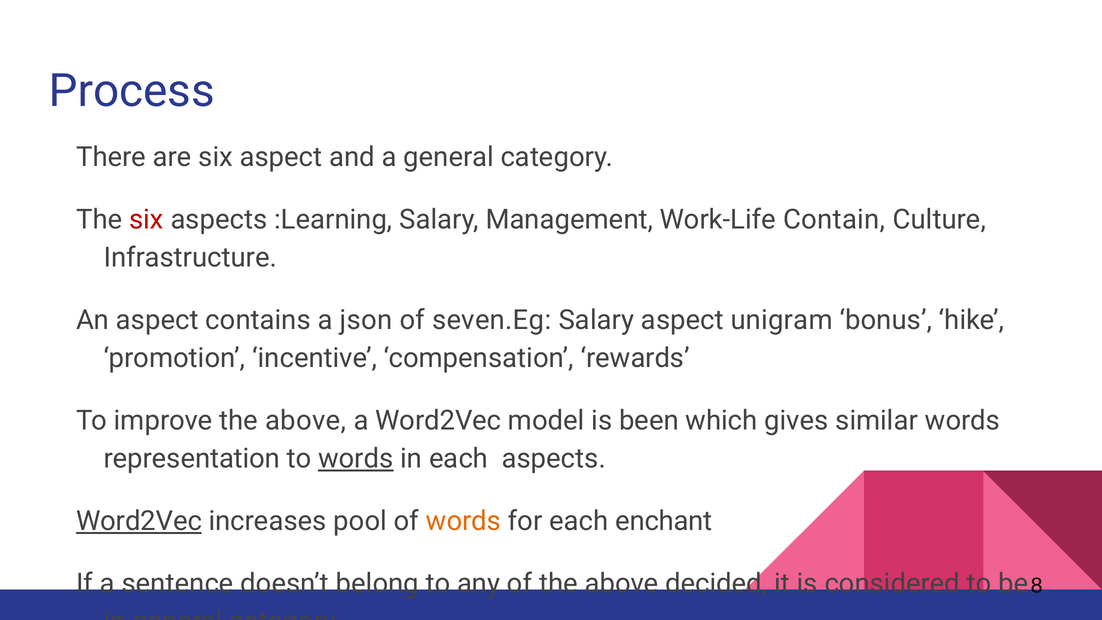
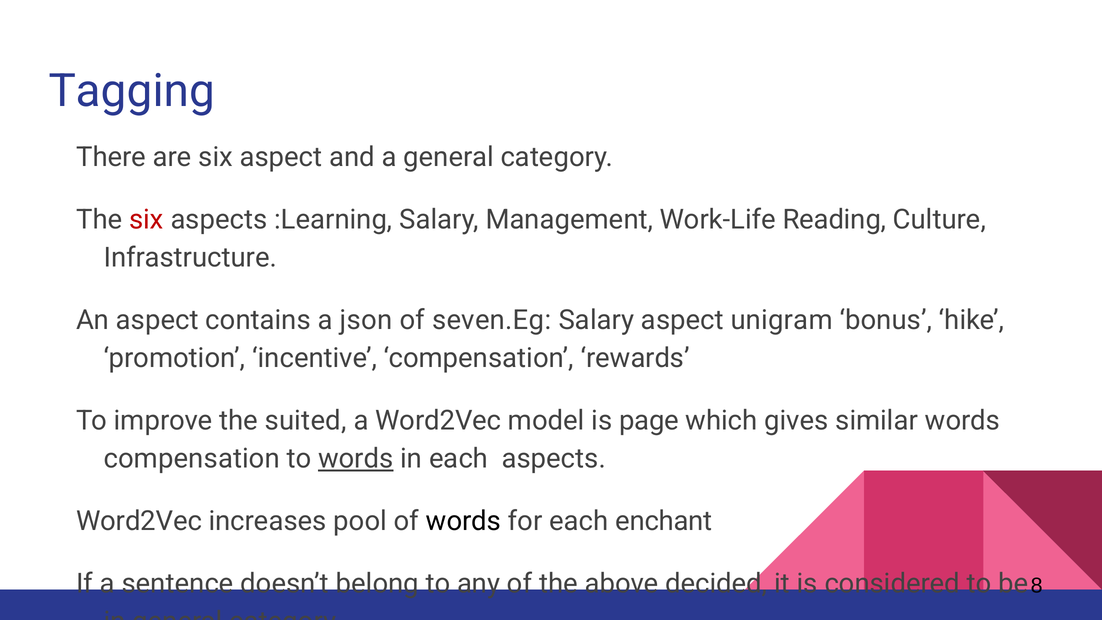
Process: Process -> Tagging (132, 91)
Contain: Contain -> Reading (834, 220)
improve the above: above -> suited (306, 421)
been: been -> page (649, 421)
representation: representation -> compensation (192, 459)
Word2Vec underline: present -> none (139, 521)
words colour: orange -> black (464, 521)
